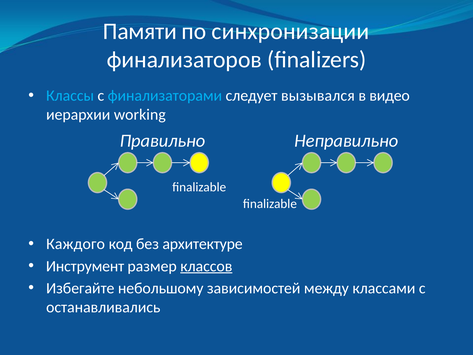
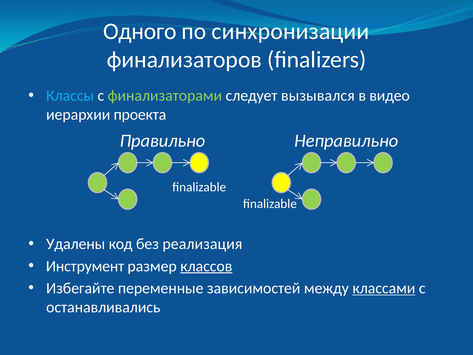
Памяти: Памяти -> Одного (140, 31)
финализаторами colour: light blue -> light green (165, 96)
working: working -> проекта (140, 115)
Каждого: Каждого -> Удалены (76, 244)
архитектуре: архитектуре -> реализация (202, 244)
небольшому: небольшому -> переменные (161, 288)
классами underline: none -> present (384, 288)
